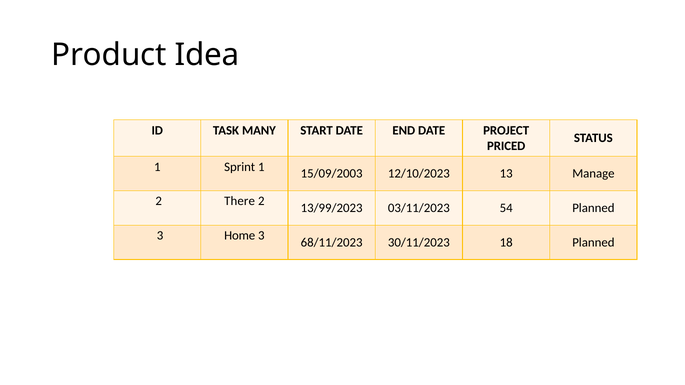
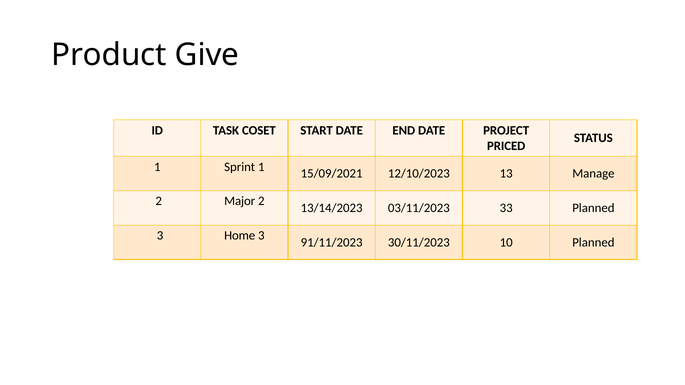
Idea: Idea -> Give (207, 55)
MANY: MANY -> COSET (259, 130)
15/09/2003: 15/09/2003 -> 15/09/2021 (332, 174)
There: There -> Major (240, 201)
13/99/2023: 13/99/2023 -> 13/14/2023 (332, 208)
54: 54 -> 33 (506, 208)
68/11/2023: 68/11/2023 -> 91/11/2023 (332, 243)
18: 18 -> 10 (506, 243)
